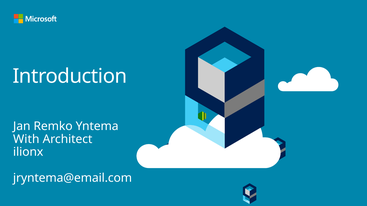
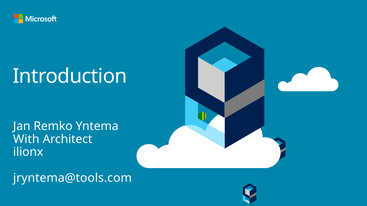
jryntema@email.com: jryntema@email.com -> jryntema@tools.com (72, 178)
